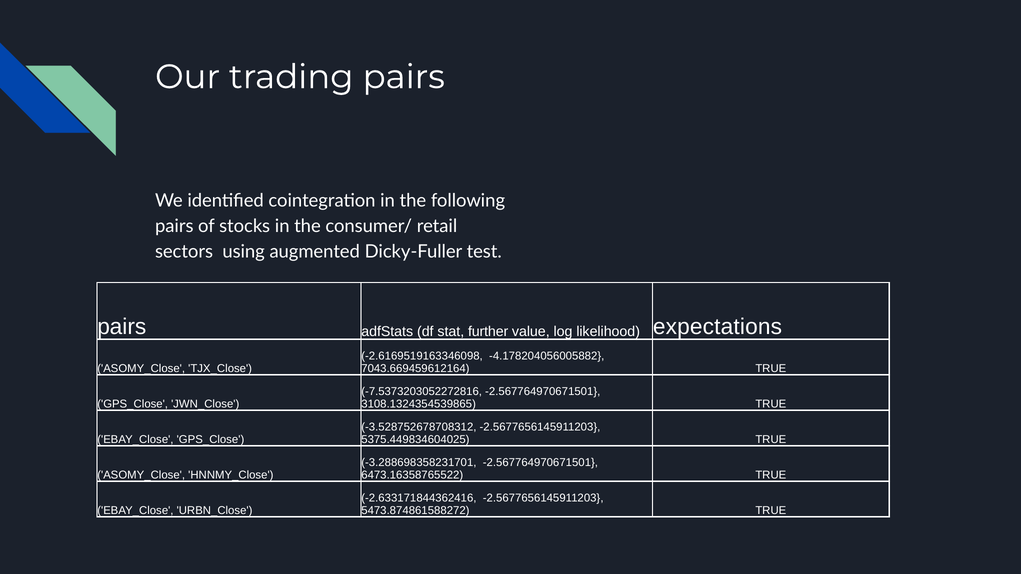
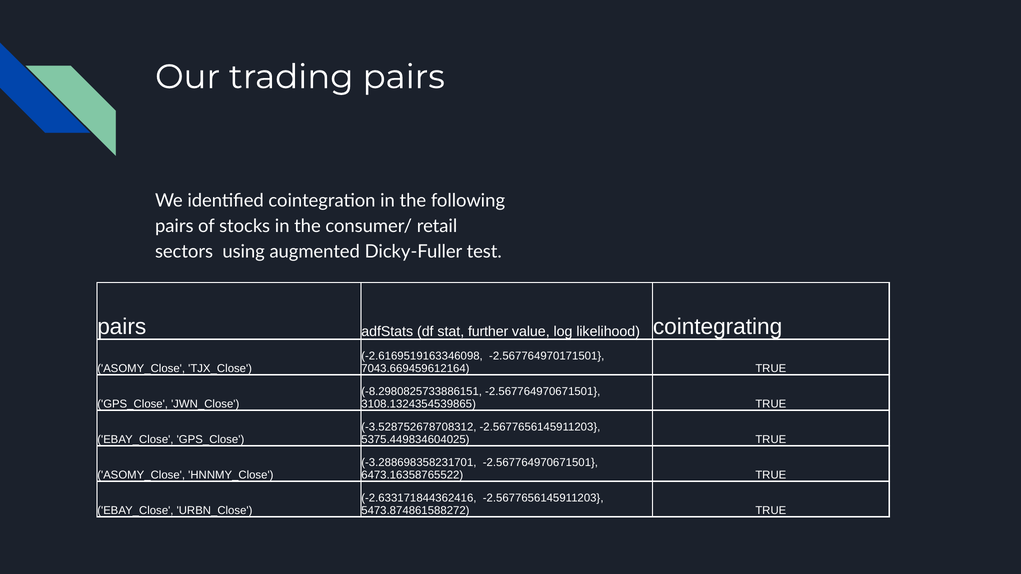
expectations: expectations -> cointegrating (718, 327)
-4.178204056005882: -4.178204056005882 -> -2.567764970171501 (547, 356)
-7.5373203052272816: -7.5373203052272816 -> -8.2980825733886151 (422, 392)
